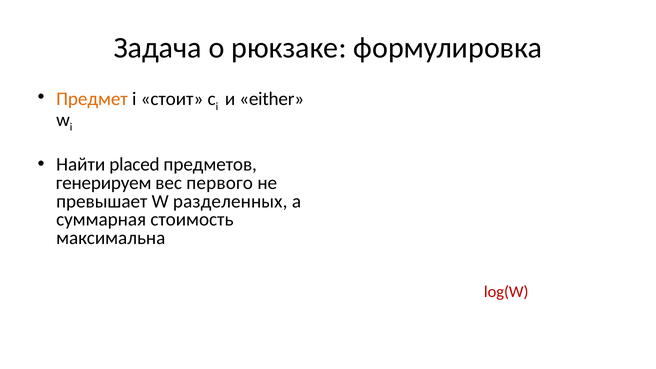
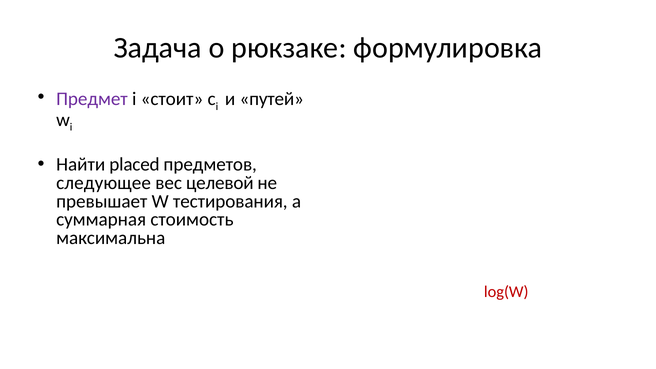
Предмет colour: orange -> purple (92, 99)
either: either -> путей (272, 99)
генерируем: генерируем -> следующее (104, 183)
первого: первого -> целевой (220, 183)
разделенных: разделенных -> тестирования (230, 201)
